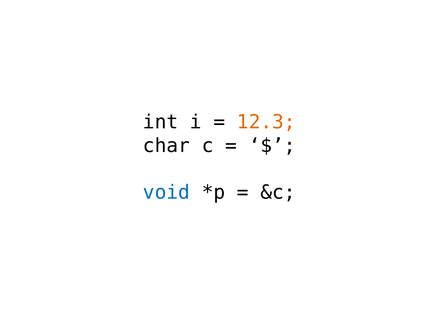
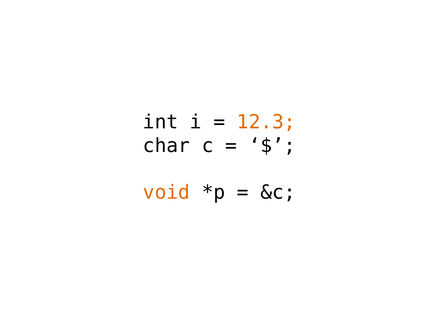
void colour: blue -> orange (166, 193)
